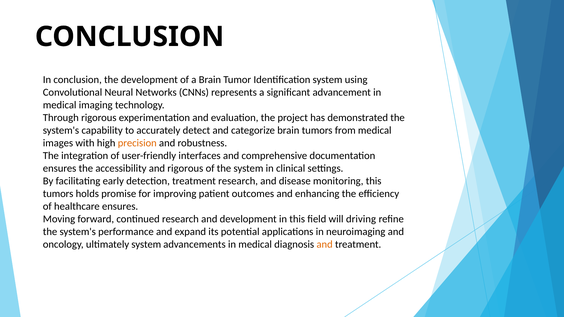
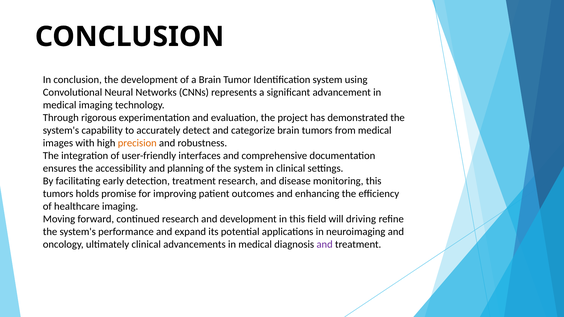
and rigorous: rigorous -> planning (185, 168)
healthcare ensures: ensures -> imaging (120, 207)
ultimately system: system -> clinical (146, 245)
and colour: orange -> purple (325, 245)
